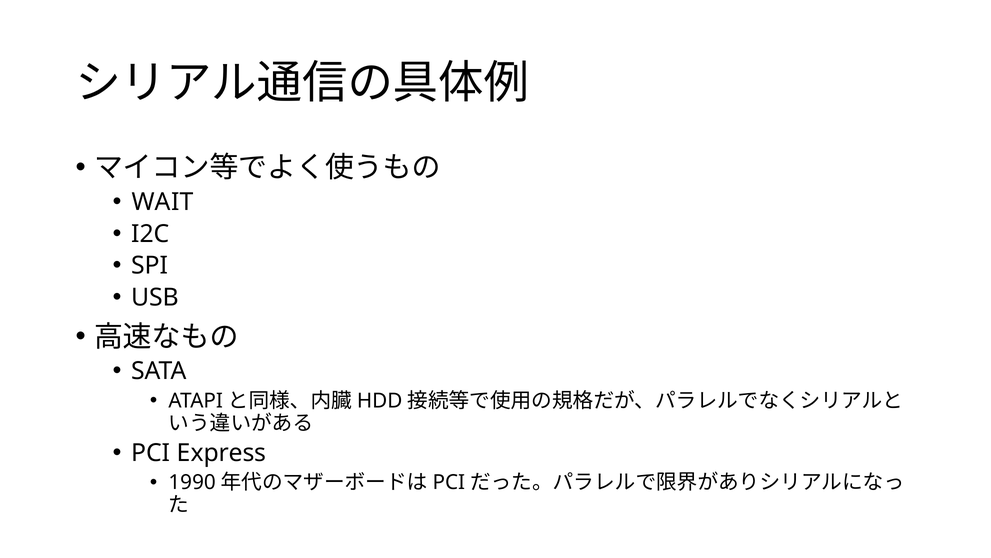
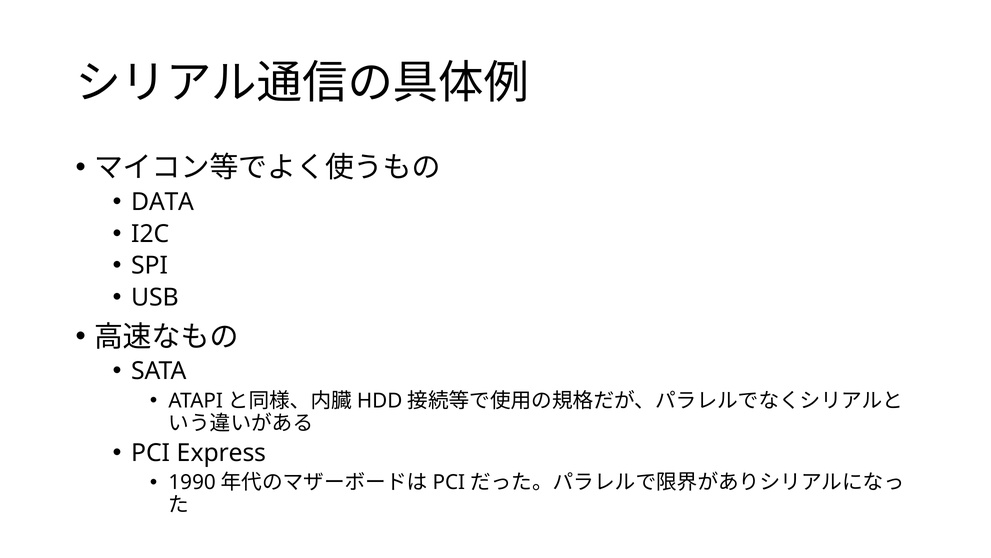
WAIT: WAIT -> DATA (163, 202)
